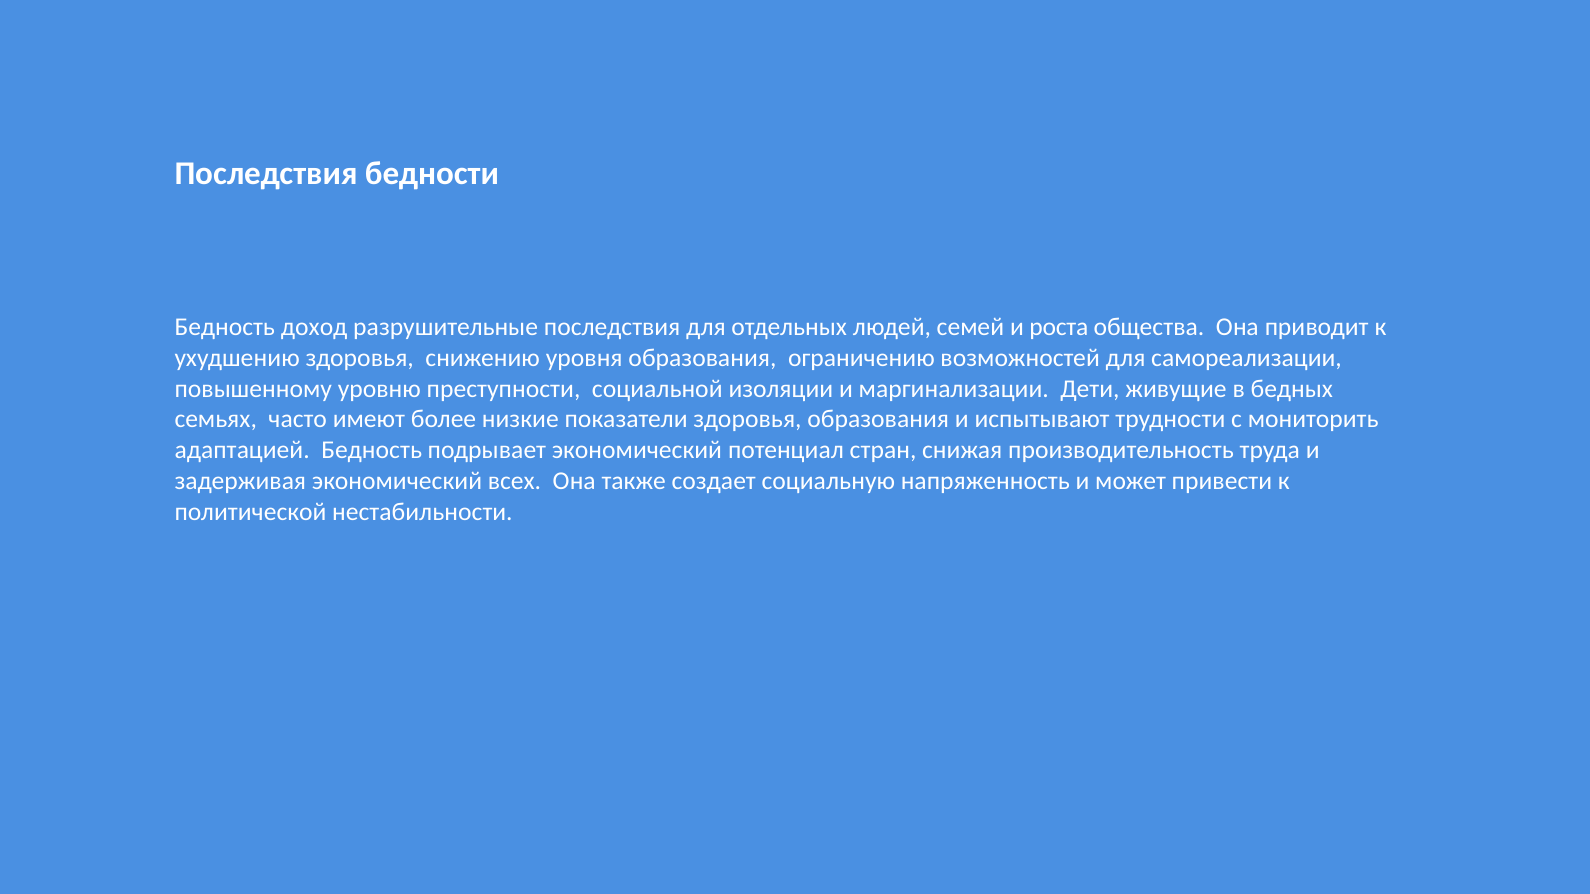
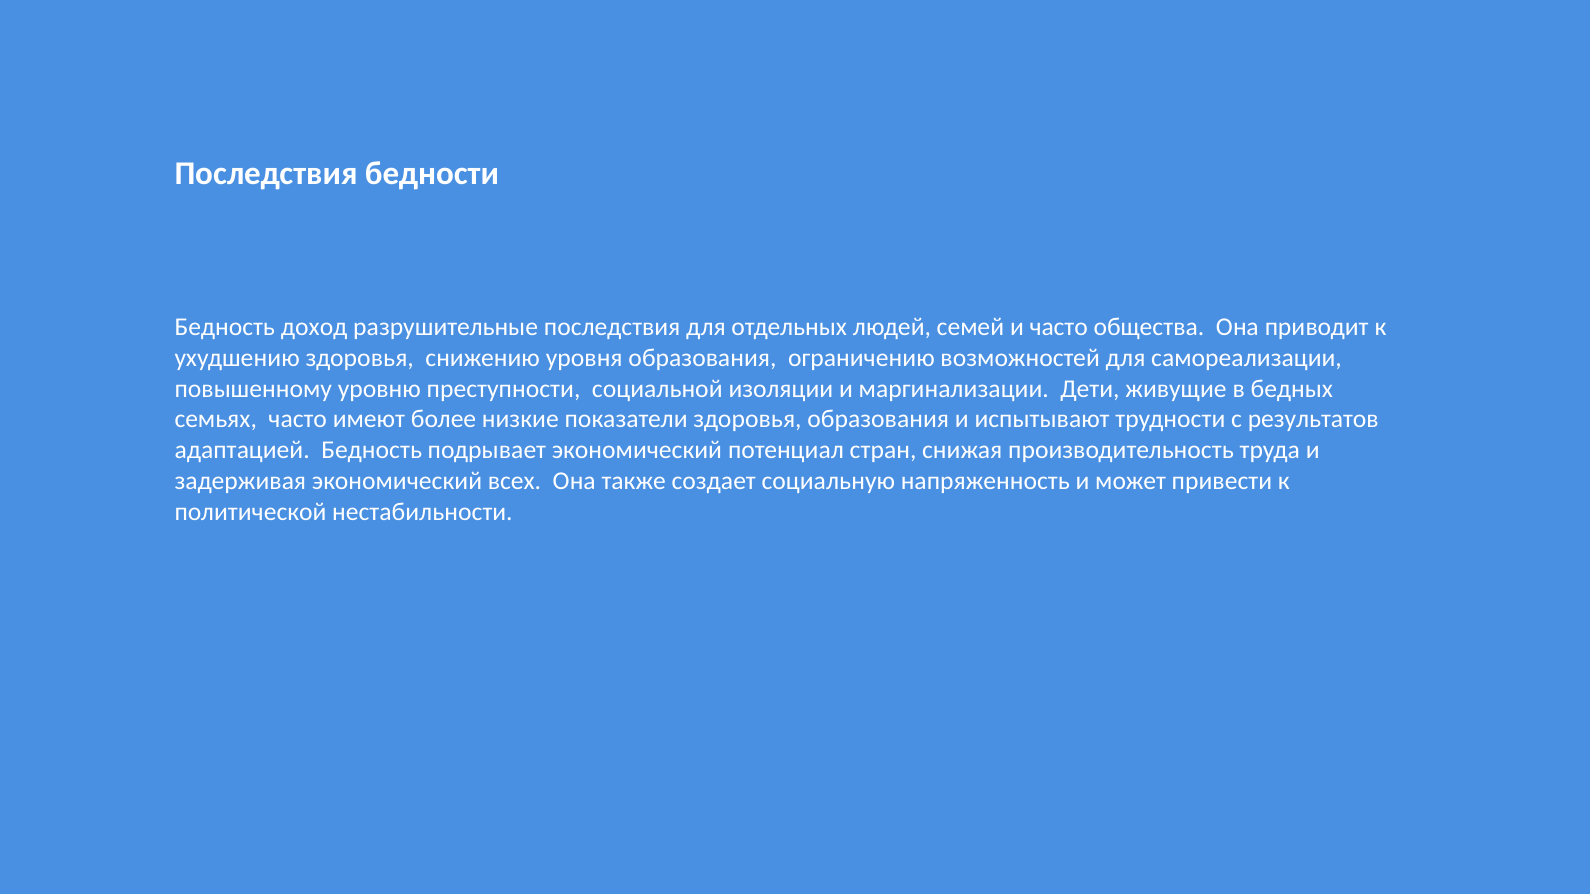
и роста: роста -> часто (1059, 327)
мониторить: мониторить -> результатов (1313, 420)
